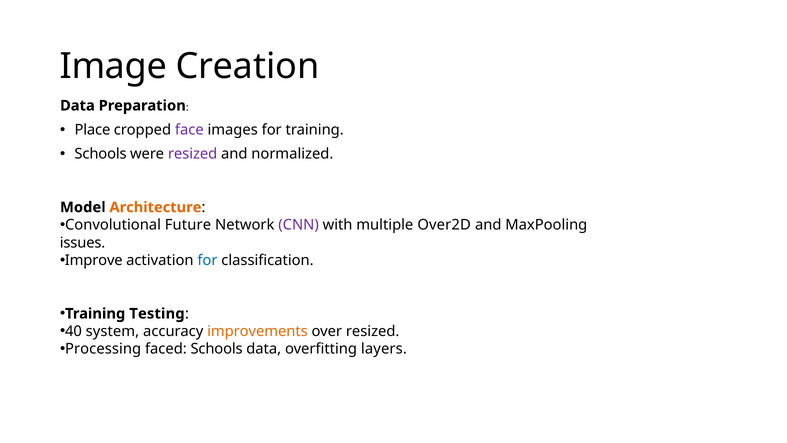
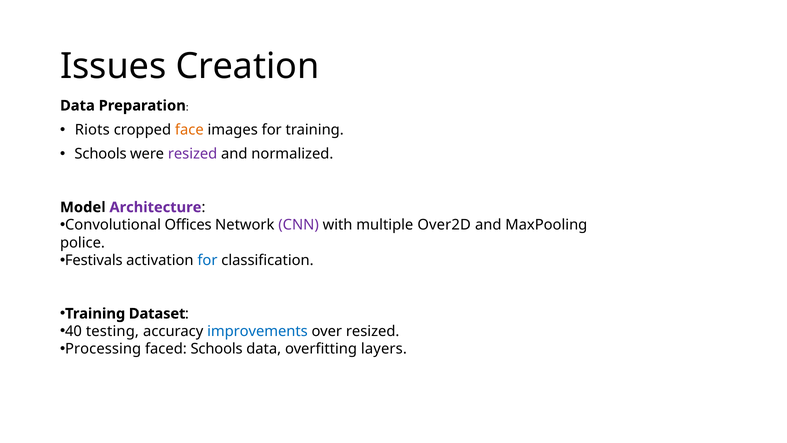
Image: Image -> Issues (113, 66)
Place: Place -> Riots (92, 130)
face colour: purple -> orange (189, 130)
Architecture colour: orange -> purple (155, 207)
Future: Future -> Offices (188, 225)
issues: issues -> police (82, 243)
Improve: Improve -> Festivals (94, 260)
Testing: Testing -> Dataset (157, 313)
system: system -> testing (112, 331)
improvements colour: orange -> blue (257, 331)
